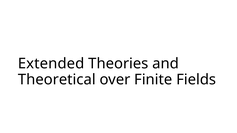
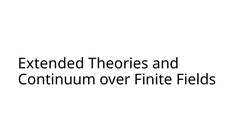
Theoretical: Theoretical -> Continuum (57, 80)
